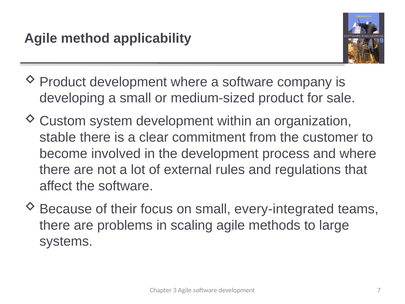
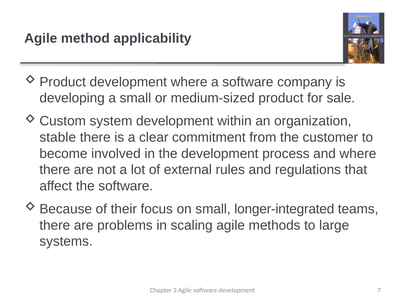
every-integrated: every-integrated -> longer-integrated (284, 209)
